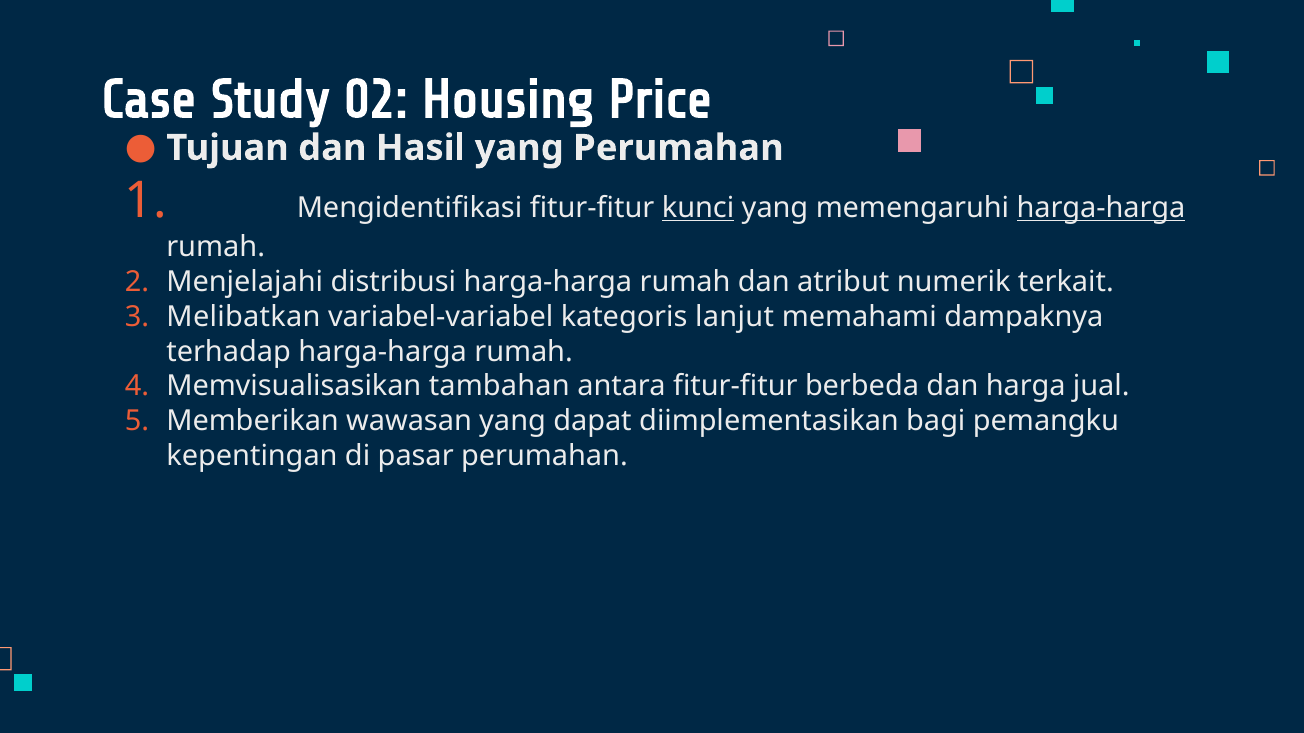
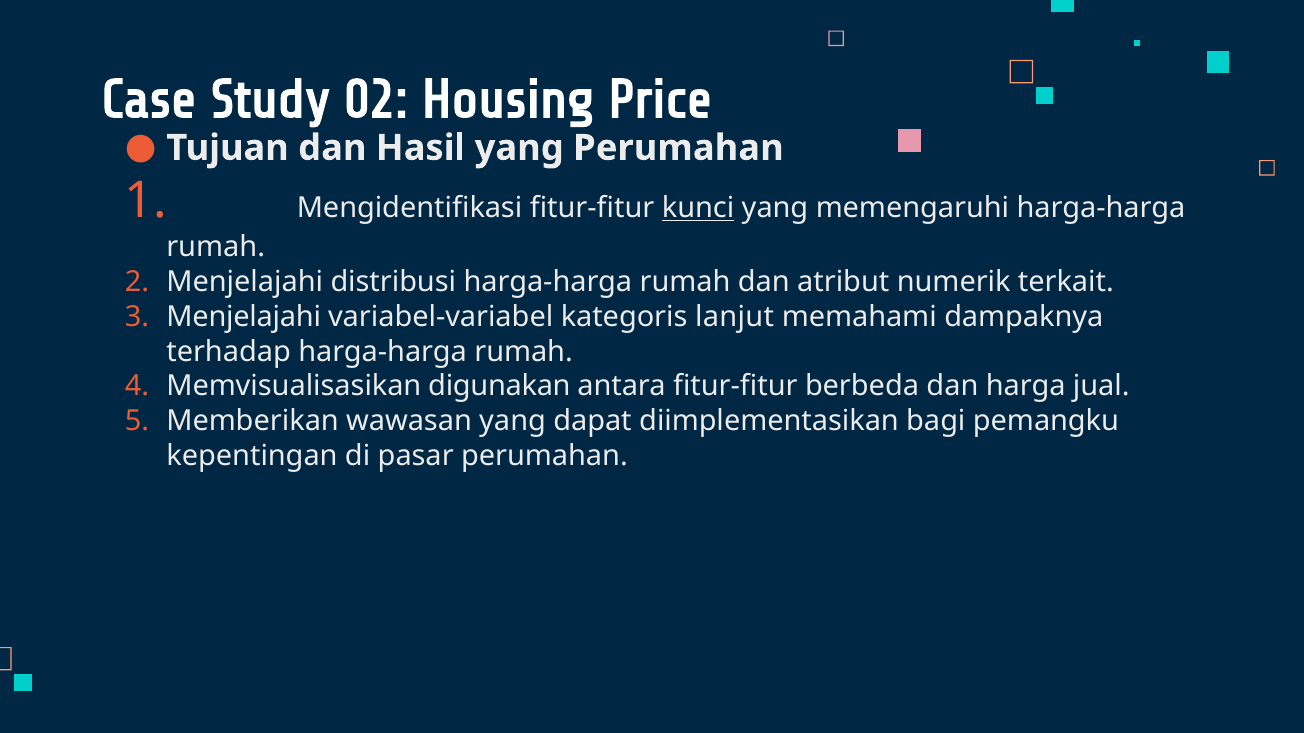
harga-harga underline: present -> none (1101, 208)
Melibatkan: Melibatkan -> Menjelajahi (244, 317)
tambahan: tambahan -> digunakan (499, 386)
